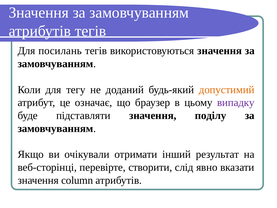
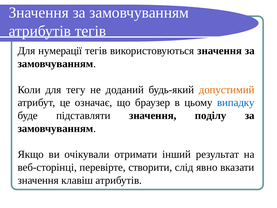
посилань: посилань -> нумерації (60, 51)
випадку colour: purple -> blue (236, 102)
column: column -> клавіш (77, 180)
